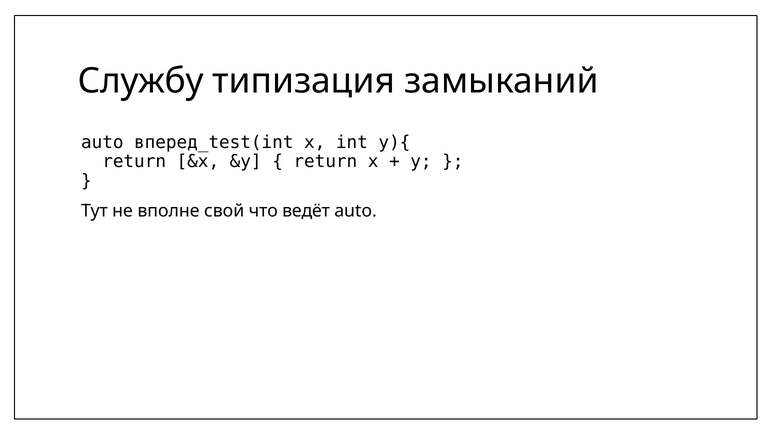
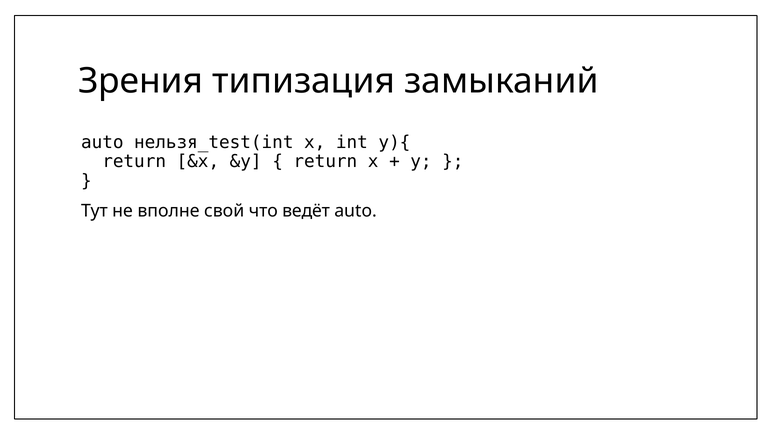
Службу: Службу -> Зрения (141, 81)
вперед_test(int: вперед_test(int -> нельзя_test(int (214, 143)
